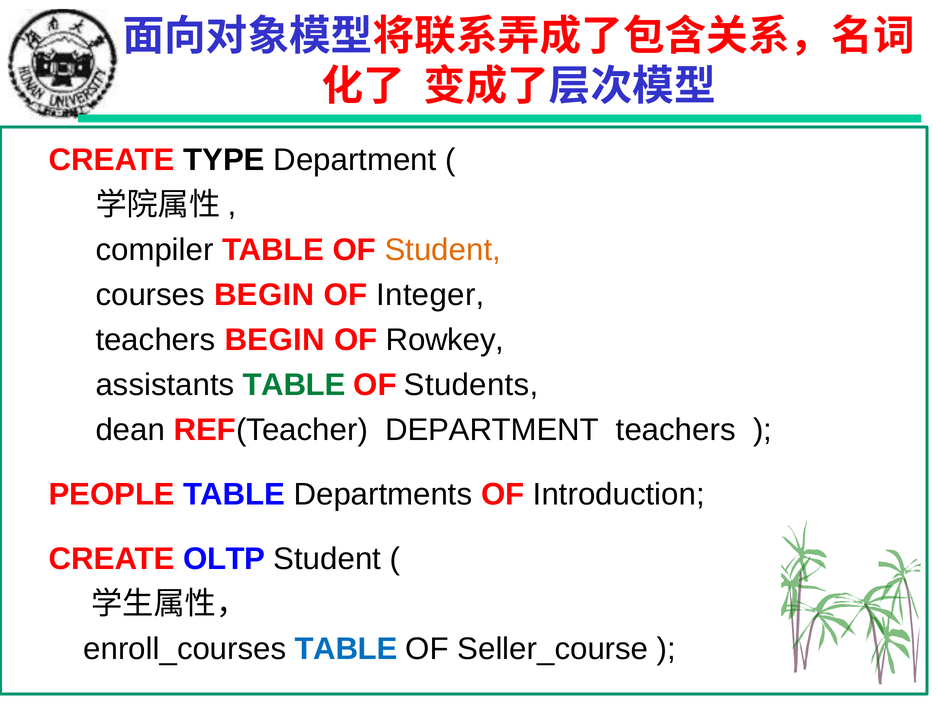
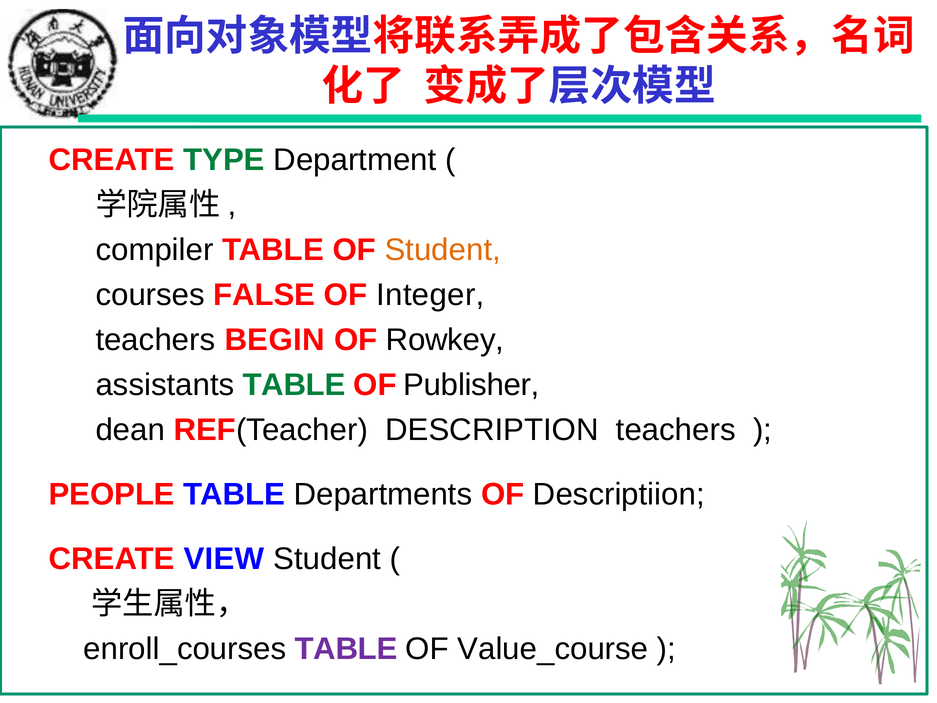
TYPE colour: black -> green (224, 160)
courses BEGIN: BEGIN -> FALSE (264, 295)
Students: Students -> Publisher (471, 385)
REF(Teacher DEPARTMENT: DEPARTMENT -> DESCRIPTION (492, 430)
Introduction: Introduction -> Descriptiion (619, 494)
OLTP: OLTP -> VIEW (224, 559)
TABLE colour: blue -> purple (346, 649)
Seller_course: Seller_course -> Value_course (553, 649)
